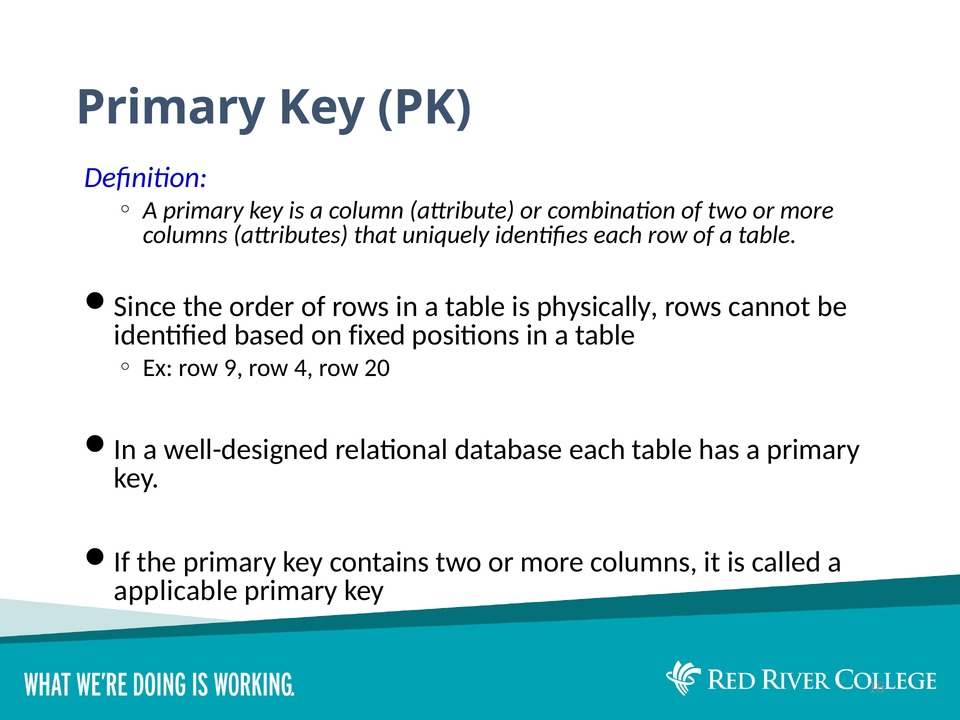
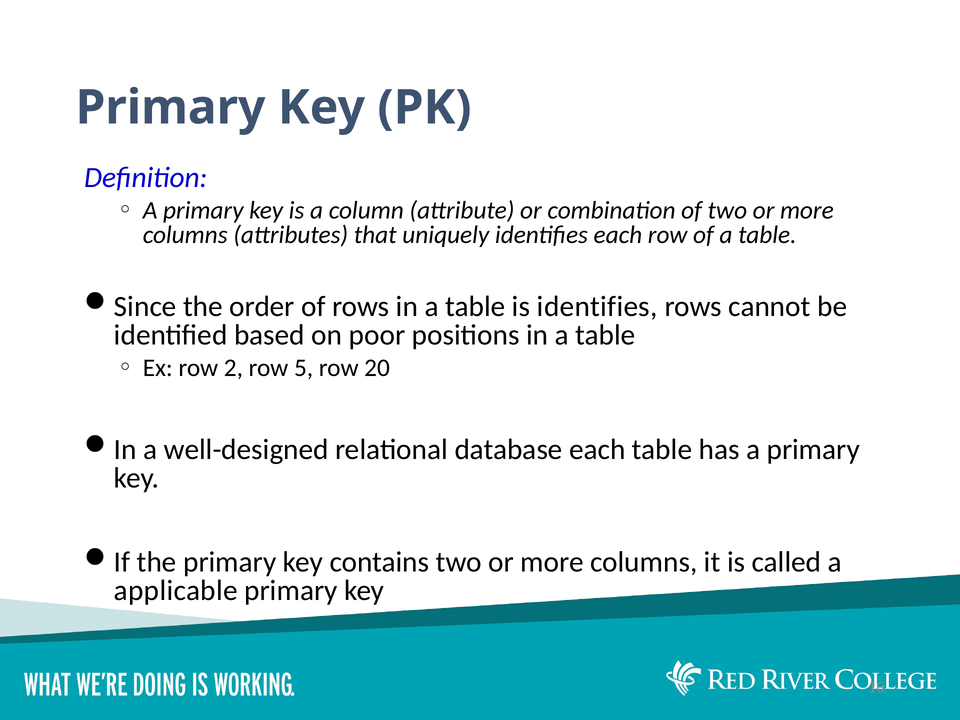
is physically: physically -> identifies (597, 307)
fixed: fixed -> poor (377, 335)
9: 9 -> 2 (233, 368)
4: 4 -> 5 (304, 368)
